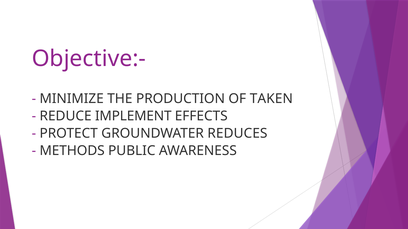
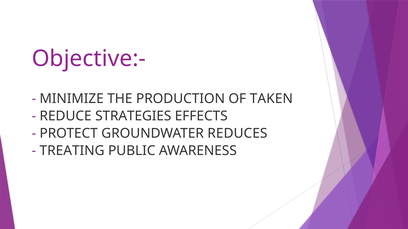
IMPLEMENT: IMPLEMENT -> STRATEGIES (133, 116)
METHODS: METHODS -> TREATING (72, 151)
